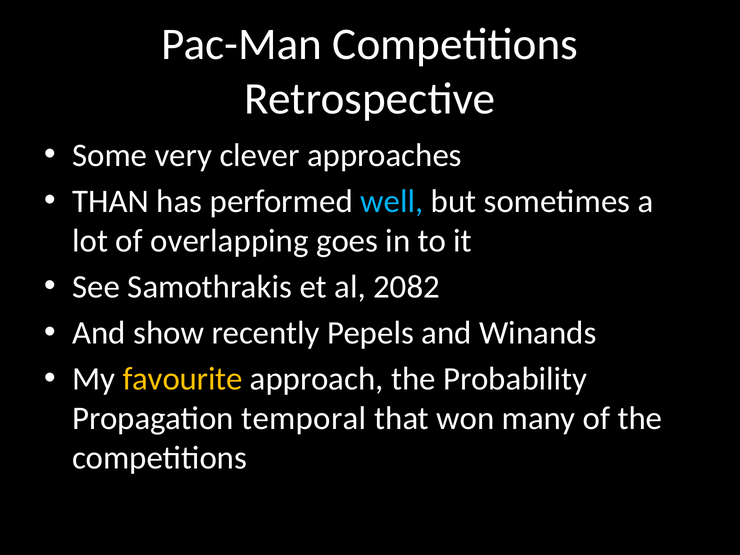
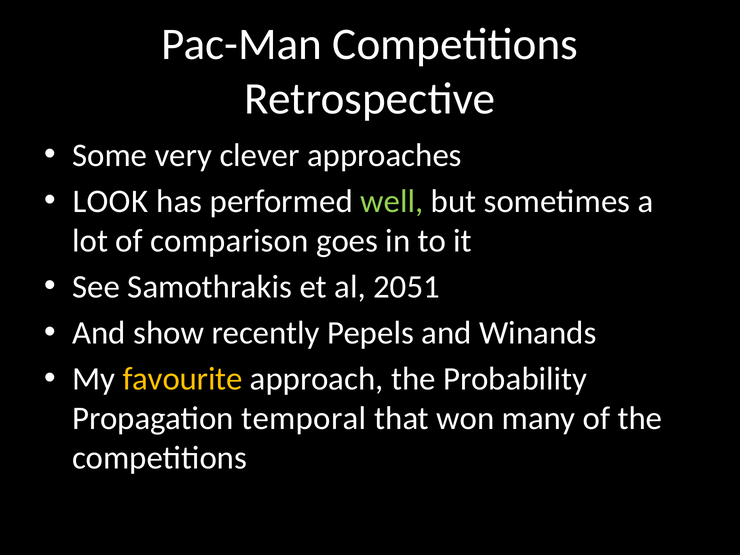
THAN: THAN -> LOOK (110, 201)
well colour: light blue -> light green (392, 201)
overlapping: overlapping -> comparison (229, 241)
2082: 2082 -> 2051 (407, 287)
